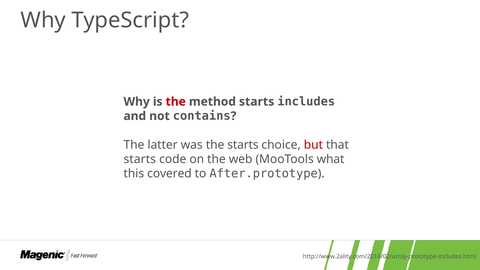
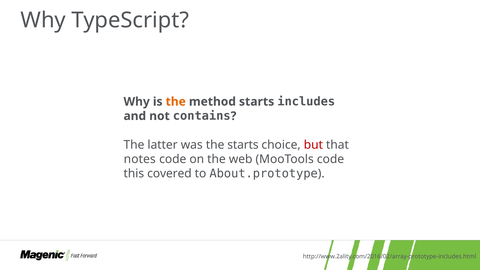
the colour: red -> orange (176, 102)
starts: starts -> notes (140, 159)
MooTools what: what -> code (331, 159)
After.prototype: After.prototype -> About.prototype (264, 174)
